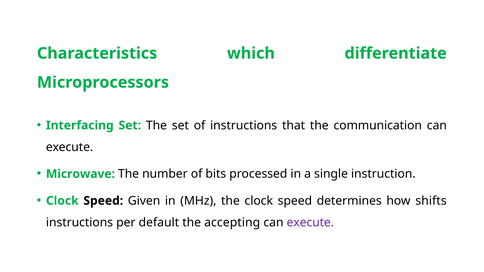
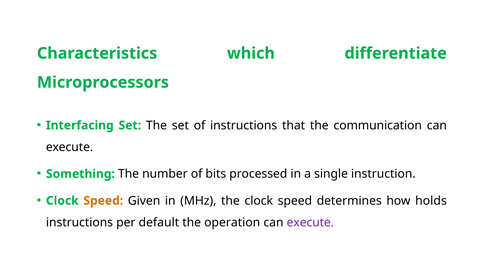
Microwave: Microwave -> Something (80, 174)
Speed colour: black -> orange (103, 201)
shifts: shifts -> holds (431, 201)
accepting: accepting -> operation (232, 223)
